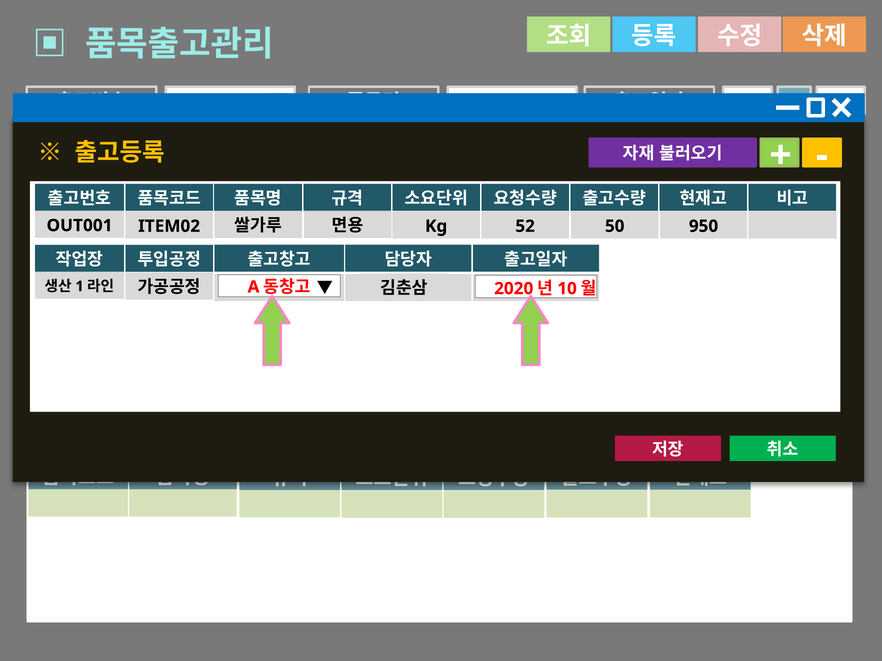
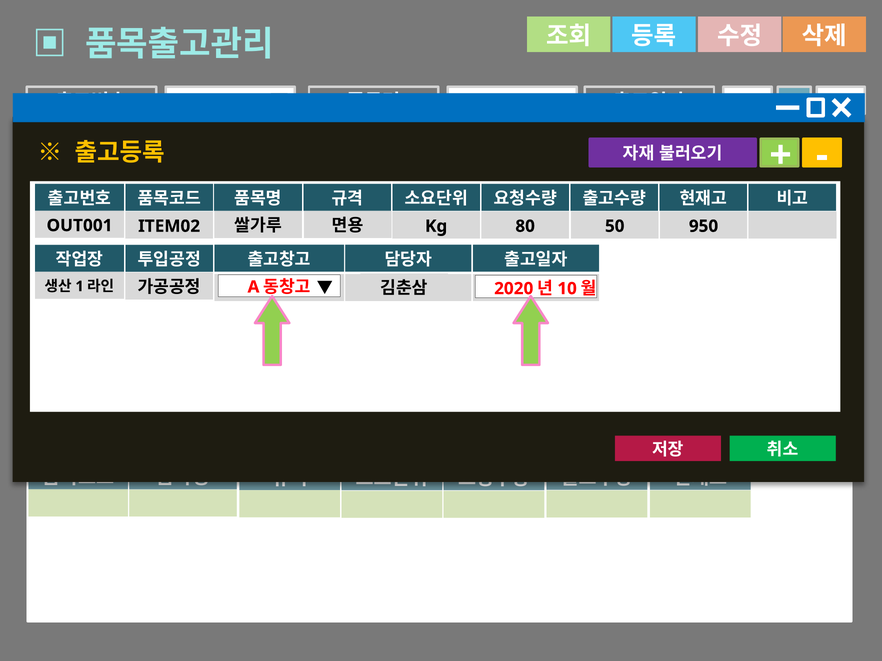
52: 52 -> 80 (525, 226)
